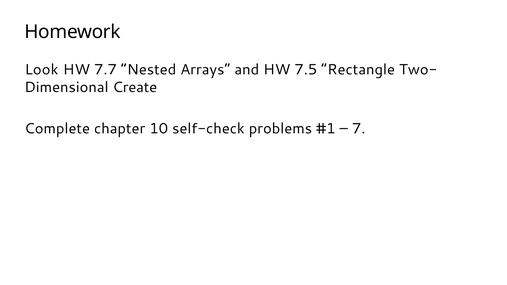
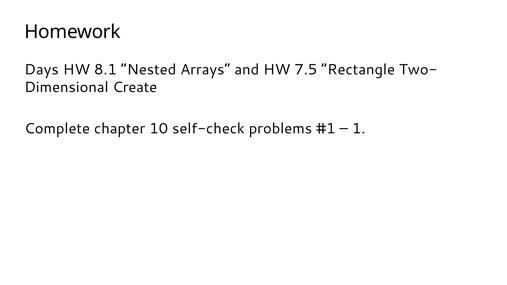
Look: Look -> Days (42, 70)
7.7: 7.7 -> 8.1 (105, 70)
7: 7 -> 1 (359, 129)
